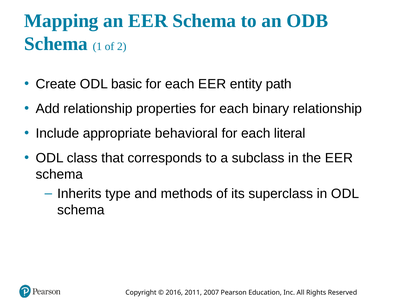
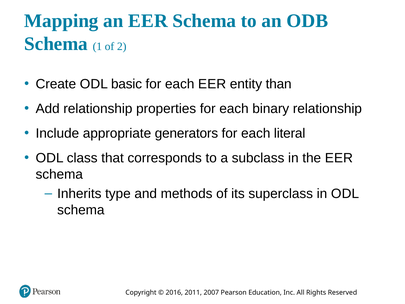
path: path -> than (279, 84)
behavioral: behavioral -> generators (186, 133)
